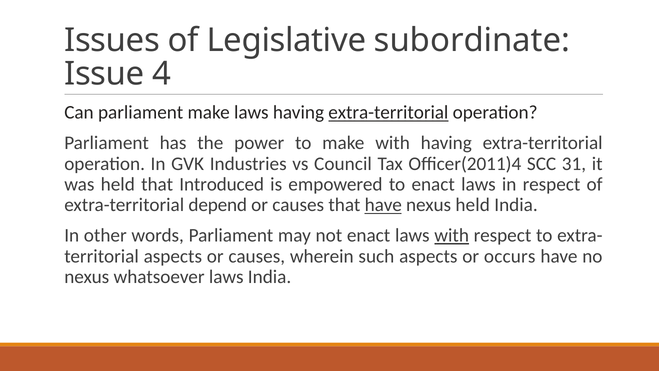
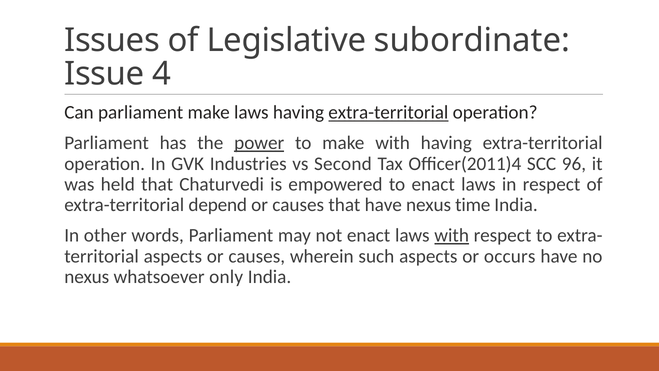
power underline: none -> present (259, 143)
Council: Council -> Second (343, 164)
31: 31 -> 96 (574, 164)
Introduced: Introduced -> Chaturvedi (222, 184)
have underline: present -> none (383, 205)
nexus held: held -> time (473, 205)
whatsoever laws: laws -> only (226, 277)
